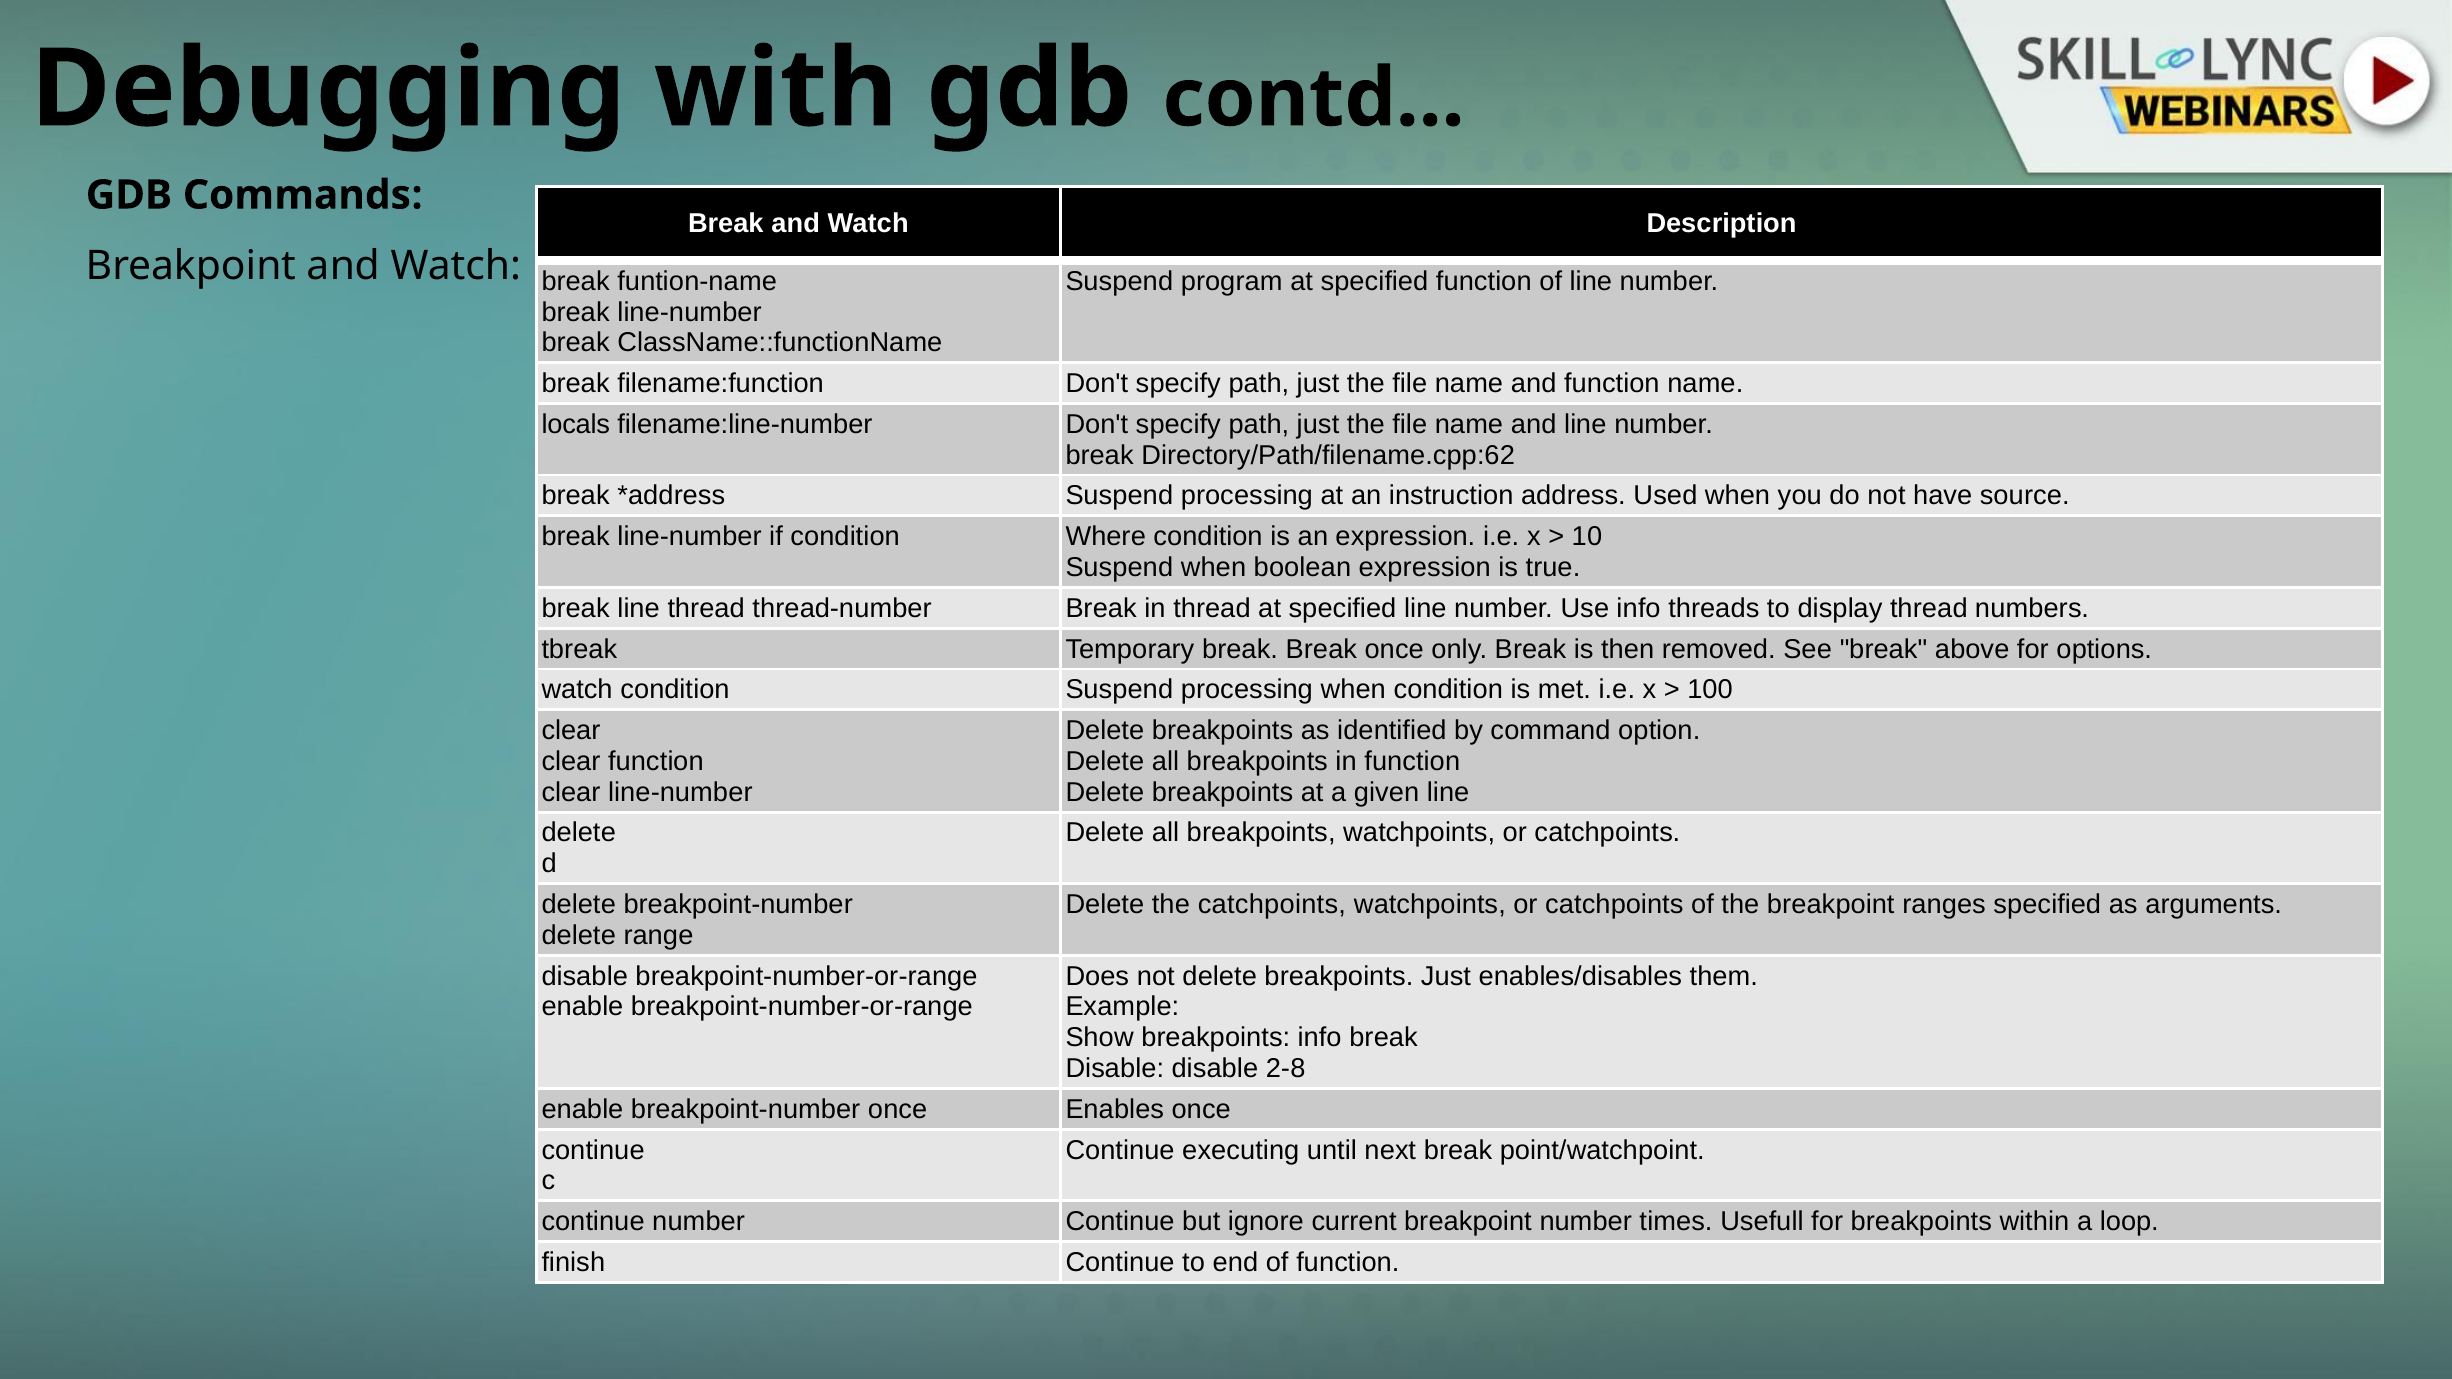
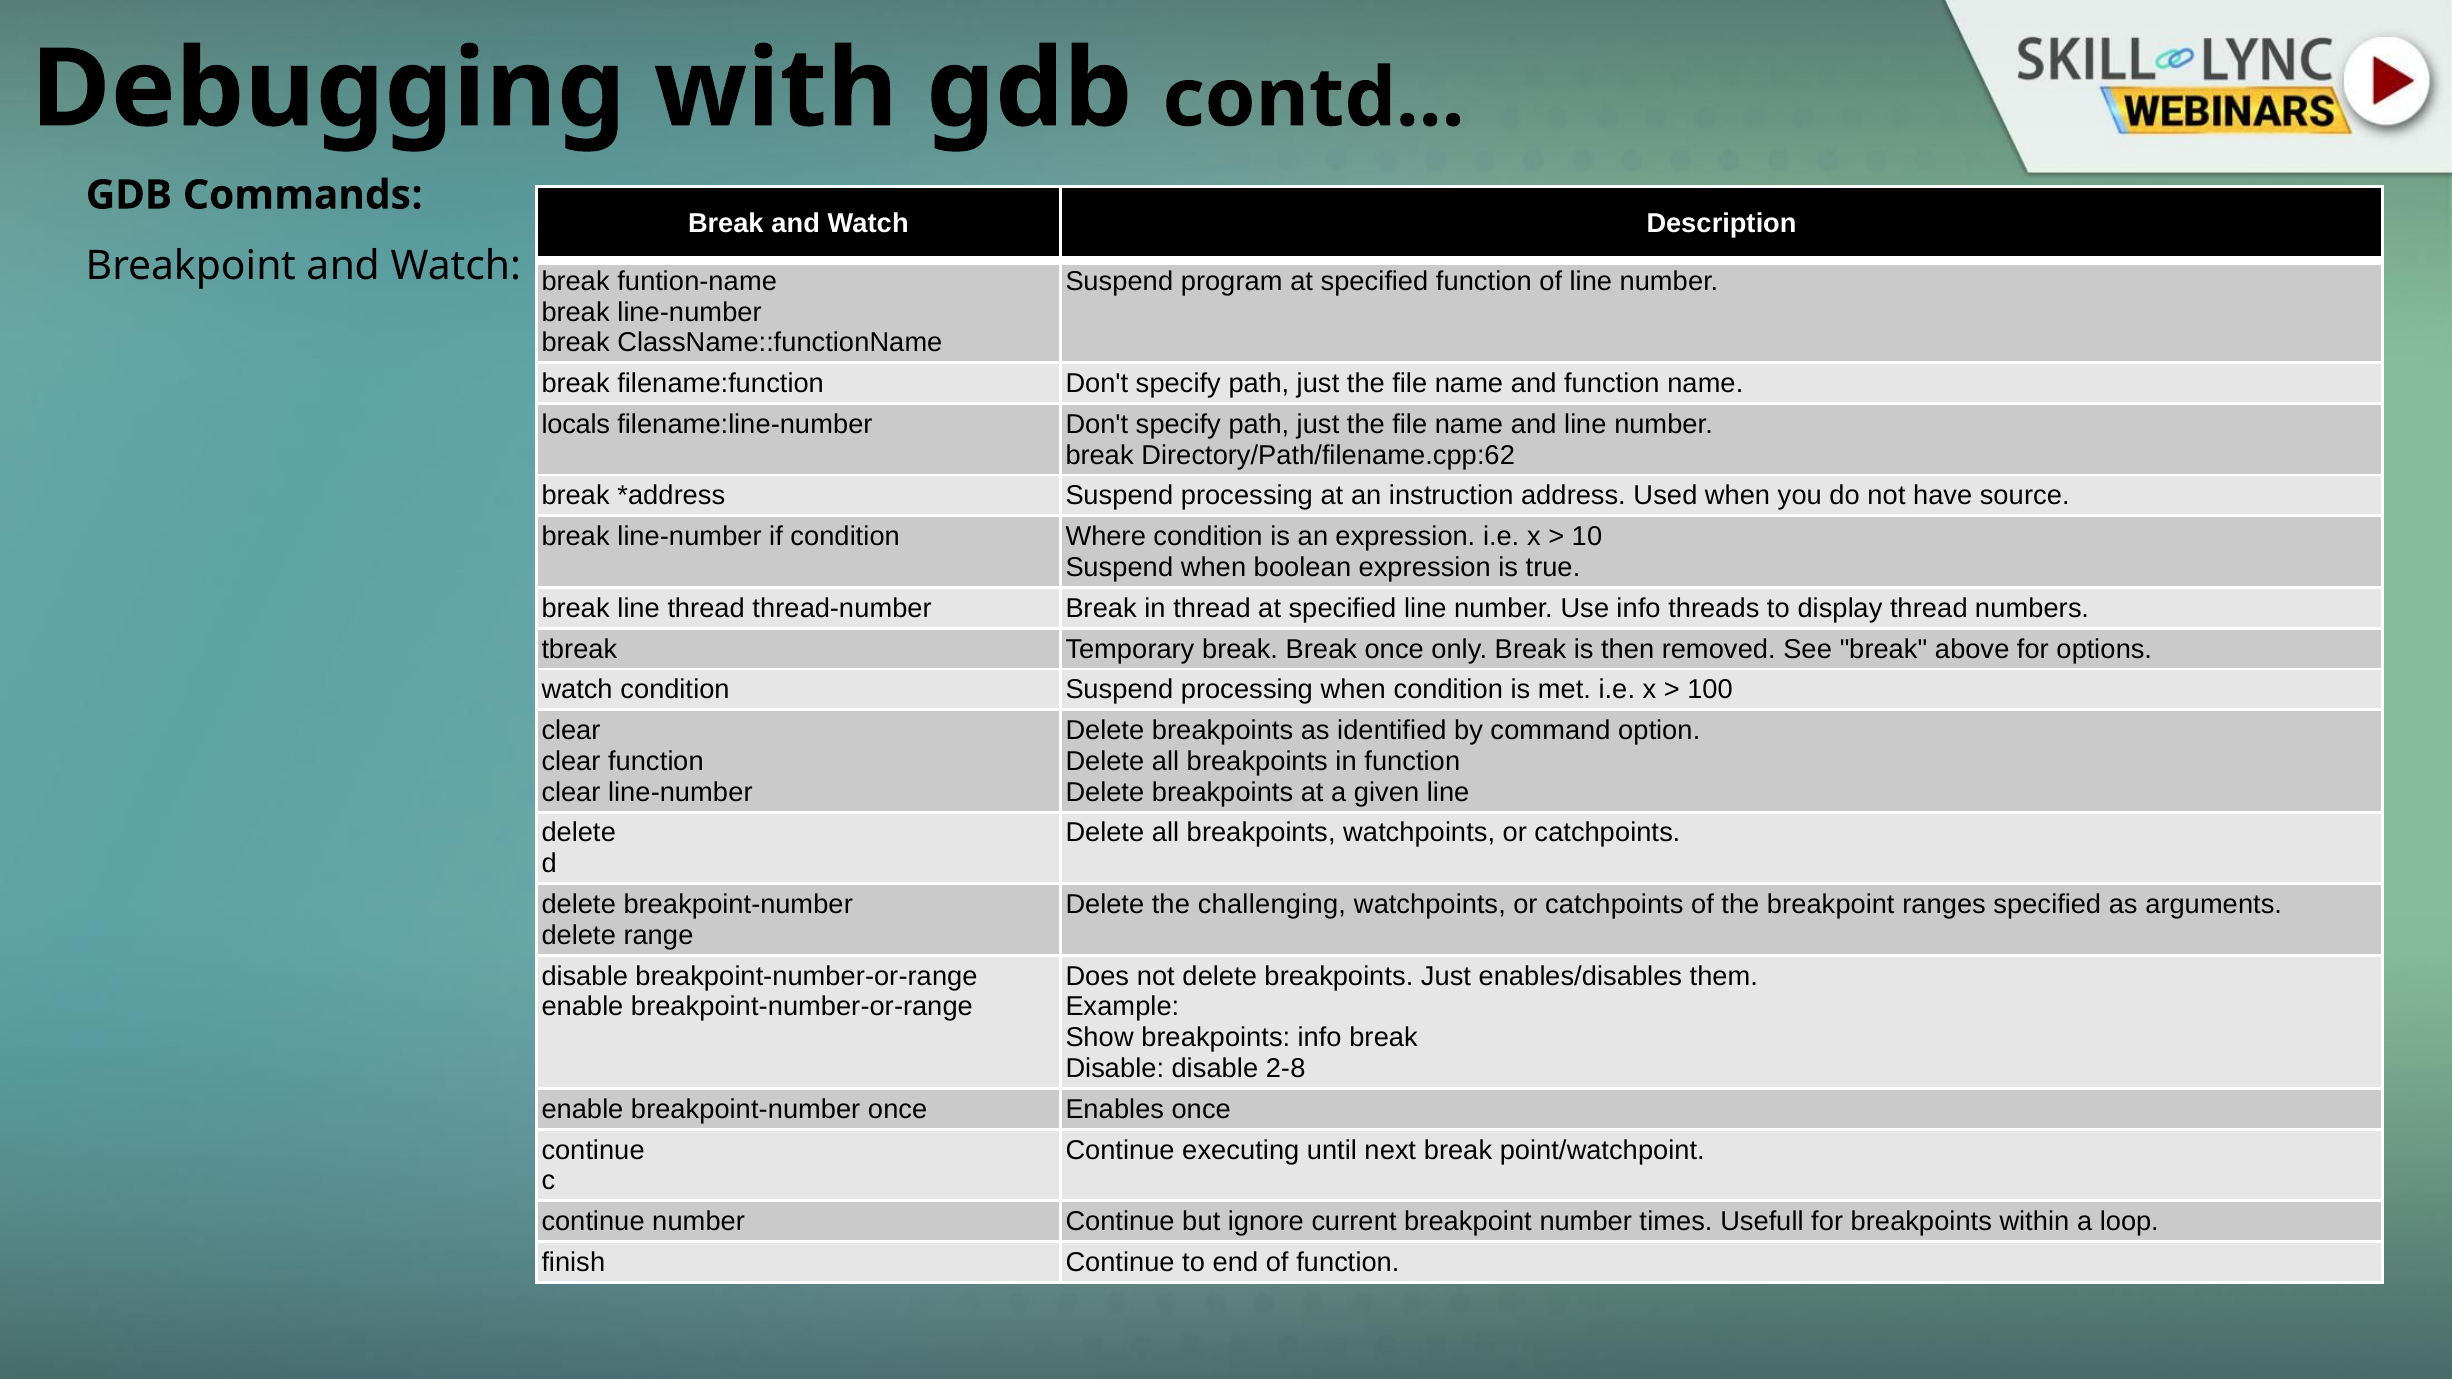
the catchpoints: catchpoints -> challenging (1272, 905)
